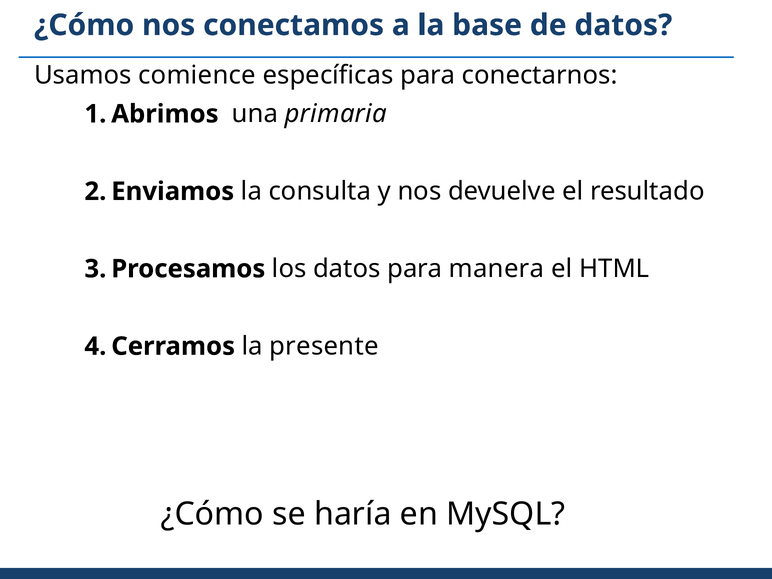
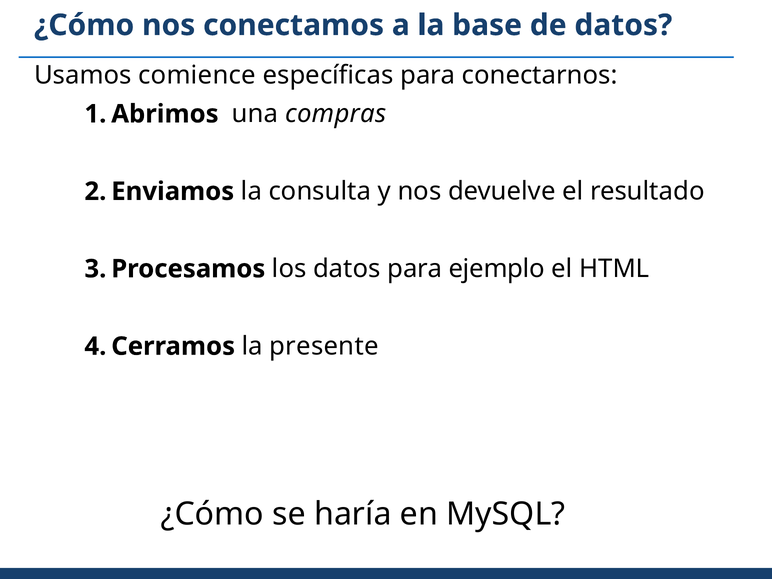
primaria: primaria -> compras (336, 114)
manera: manera -> ejemplo (497, 269)
